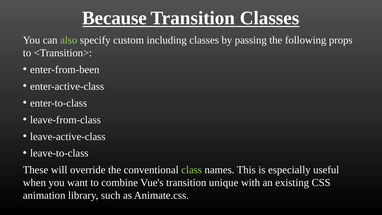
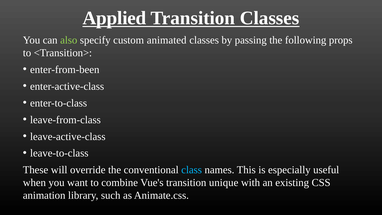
Because: Because -> Applied (114, 18)
including: including -> animated (167, 40)
class colour: light green -> light blue (192, 170)
